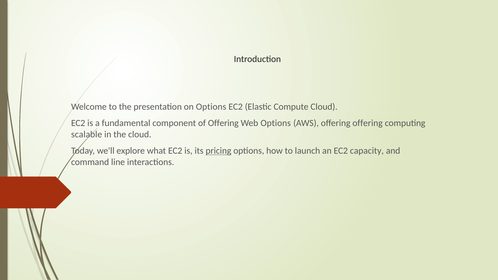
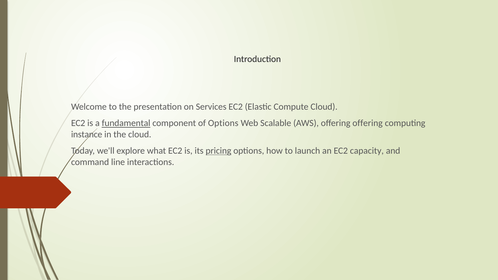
on Options: Options -> Services (211, 107)
fundamental underline: none -> present (126, 123)
of Offering: Offering -> Options (223, 123)
Web Options: Options -> Scalable (276, 123)
scalable: scalable -> instance (87, 134)
